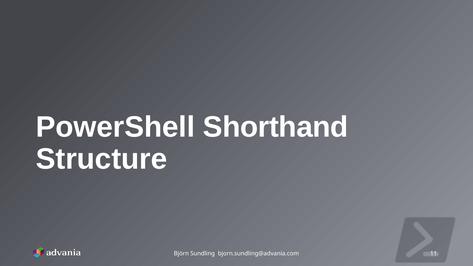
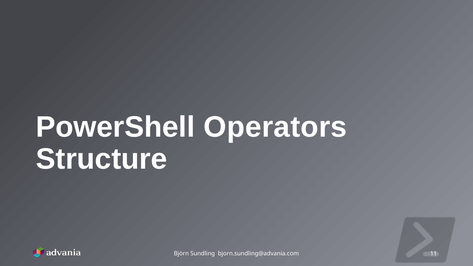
Shorthand: Shorthand -> Operators (275, 127)
